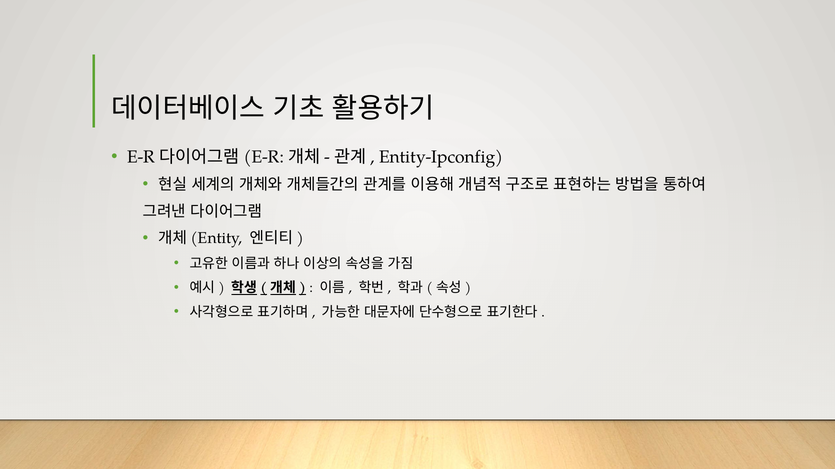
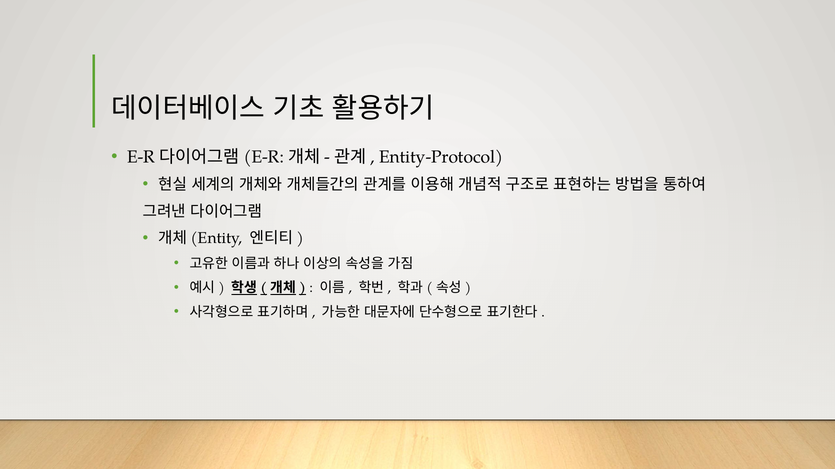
Entity-Ipconfig: Entity-Ipconfig -> Entity-Protocol (441, 157)
